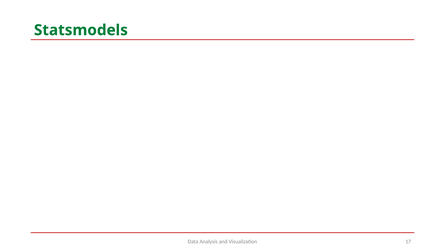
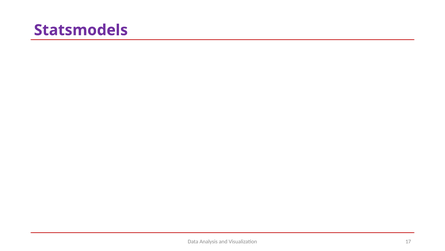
Statsmodels colour: green -> purple (81, 30)
